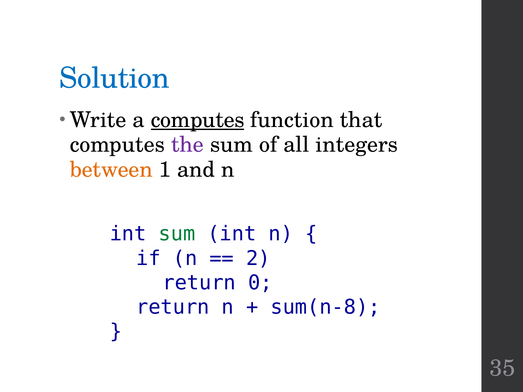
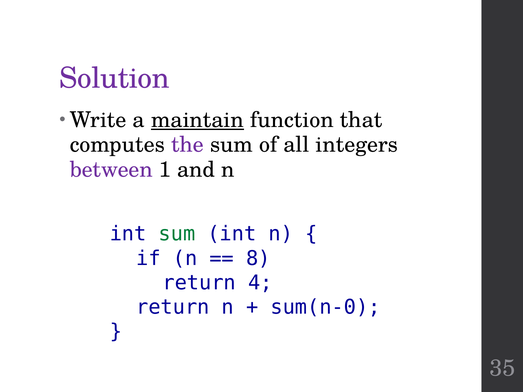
Solution colour: blue -> purple (114, 78)
a computes: computes -> maintain (197, 120)
between colour: orange -> purple (111, 170)
2: 2 -> 8 (258, 259)
0: 0 -> 4 (260, 283)
sum(n-8: sum(n-8 -> sum(n-0 (326, 307)
